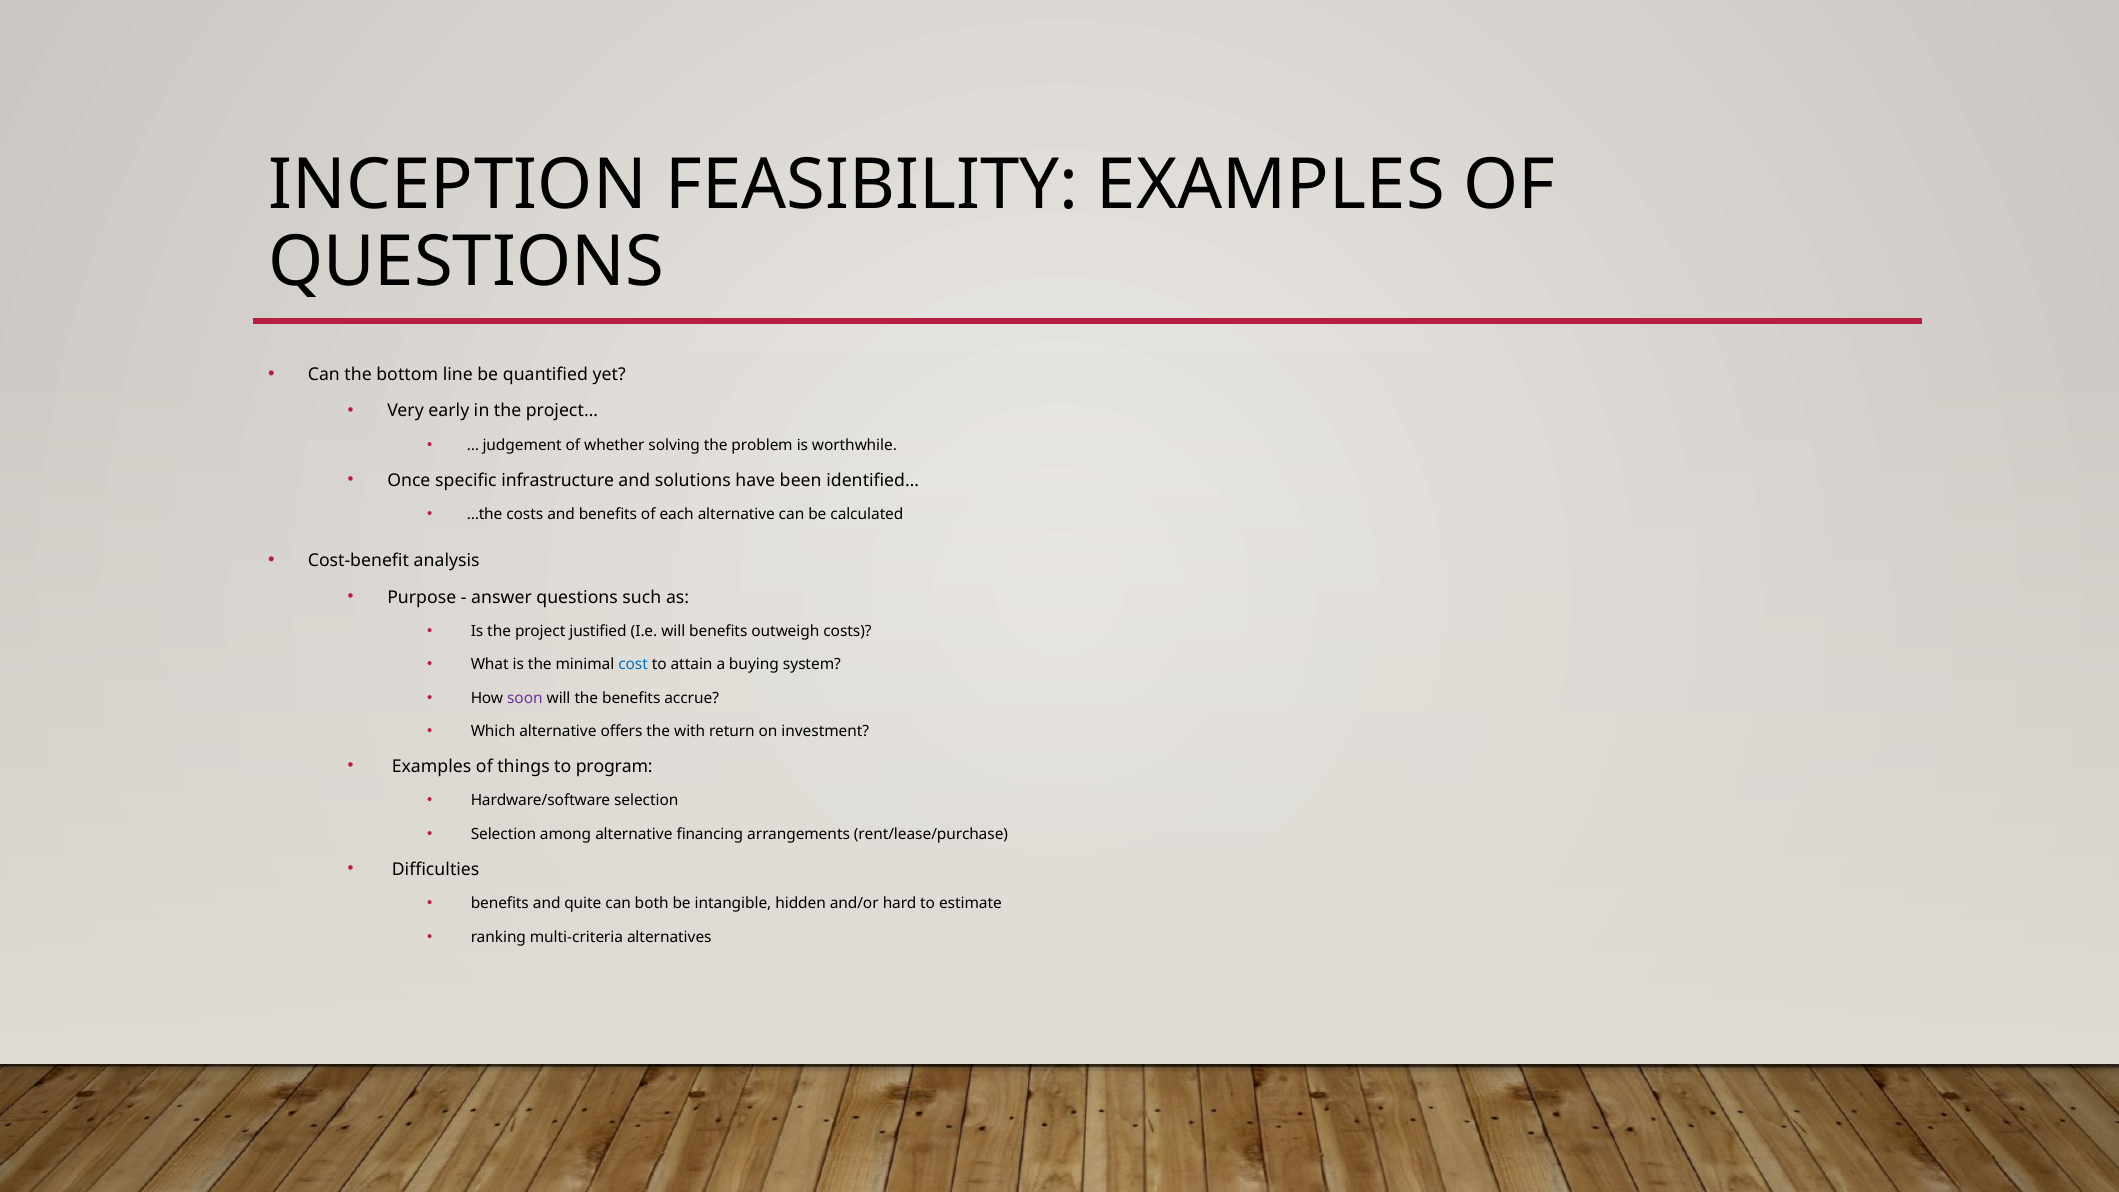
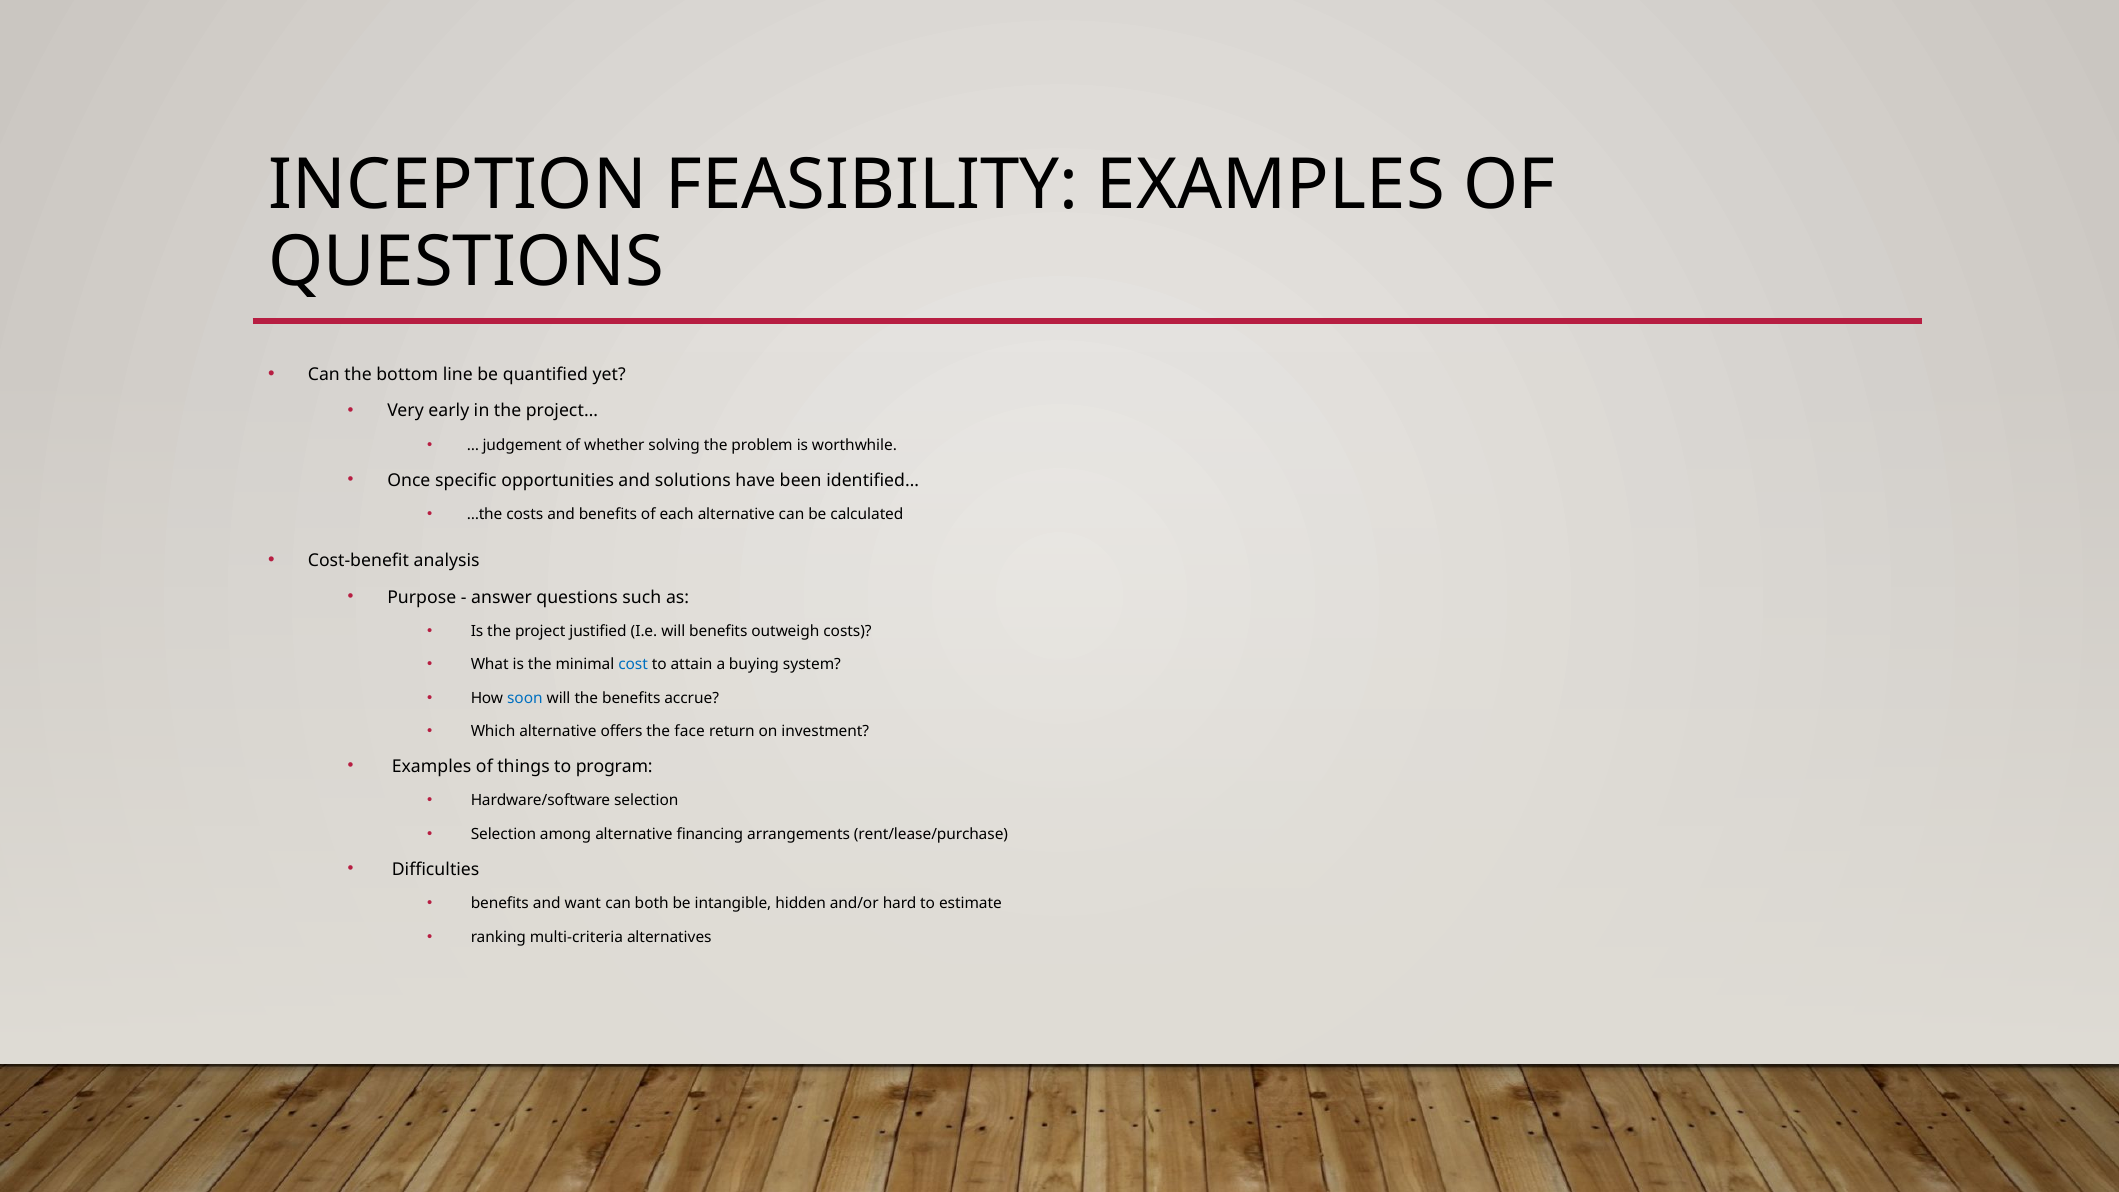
infrastructure: infrastructure -> opportunities (558, 480)
soon colour: purple -> blue (525, 698)
with: with -> face (690, 731)
quite: quite -> want (583, 904)
